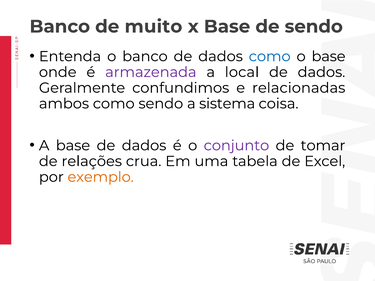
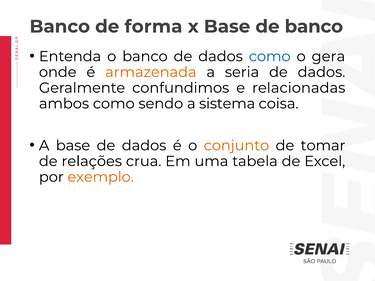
muito: muito -> forma (153, 27)
de sendo: sendo -> banco (314, 27)
o base: base -> gera (328, 56)
armazenada colour: purple -> orange (151, 72)
local: local -> seria (242, 72)
conjunto colour: purple -> orange (236, 146)
